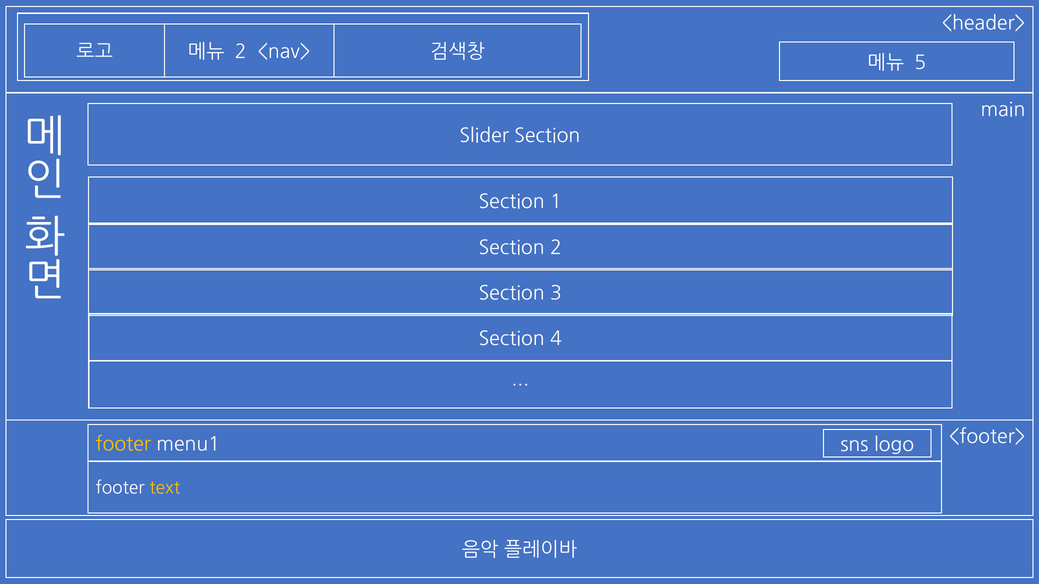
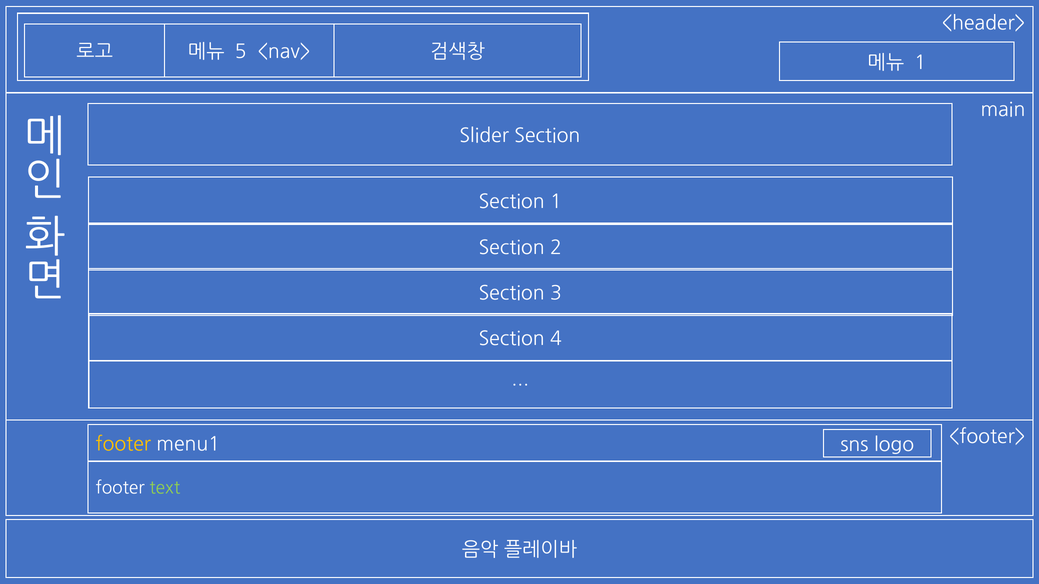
2: 2 -> 5 (241, 52)
5: 5 -> 1 (920, 63)
text colour: yellow -> light green (165, 488)
